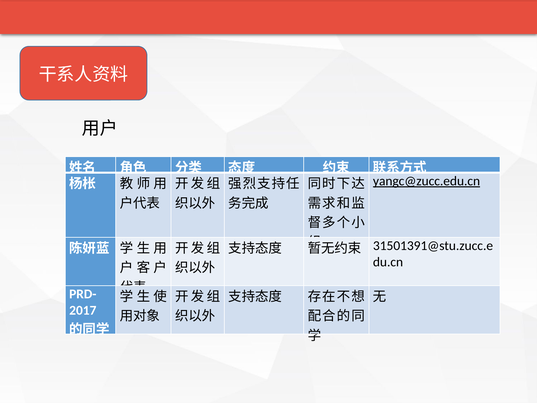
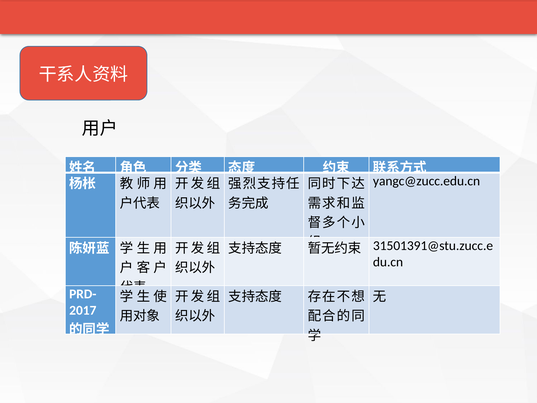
yangc@zucc.edu.cn underline: present -> none (427, 181)
